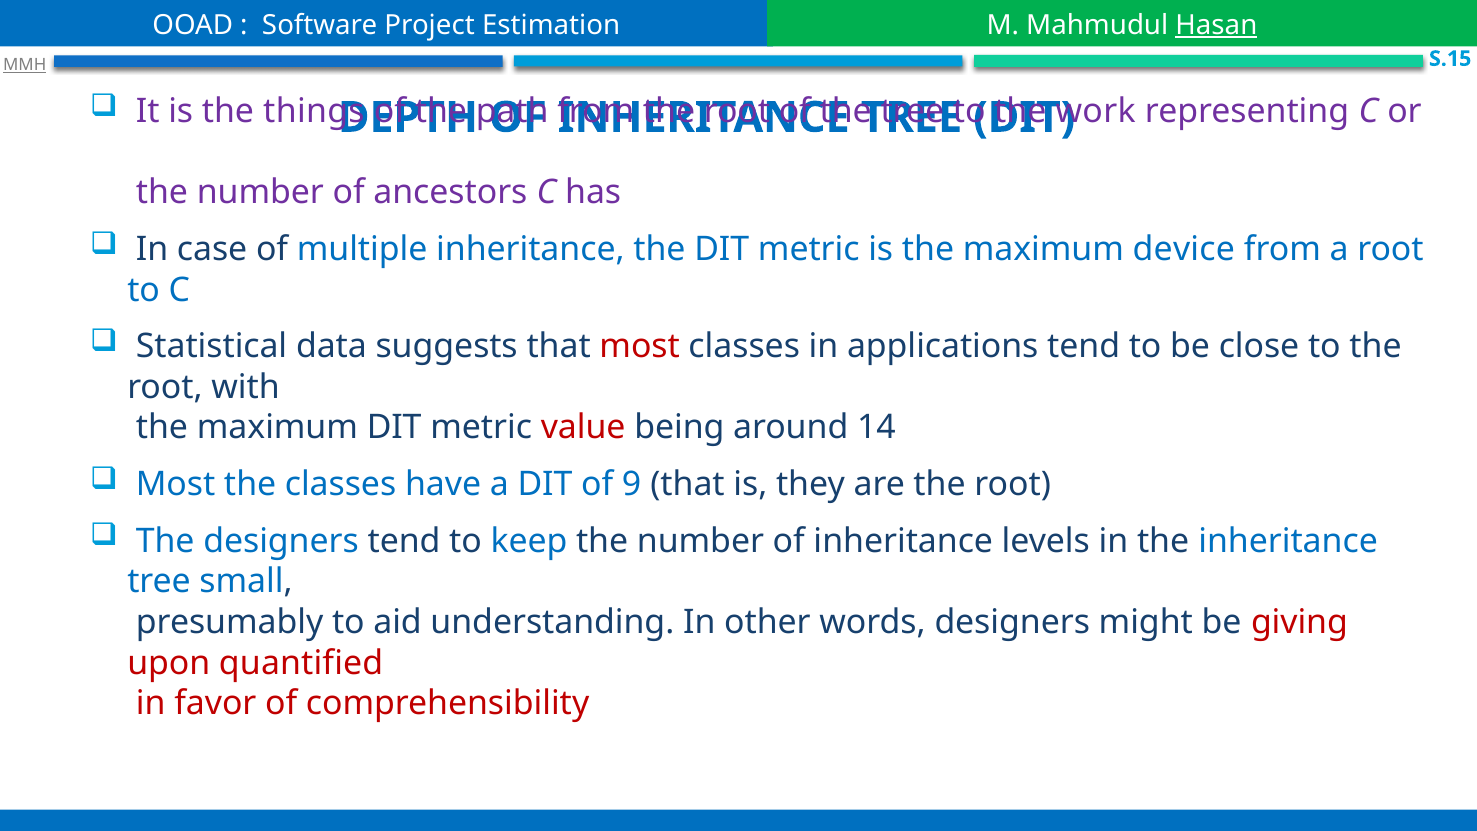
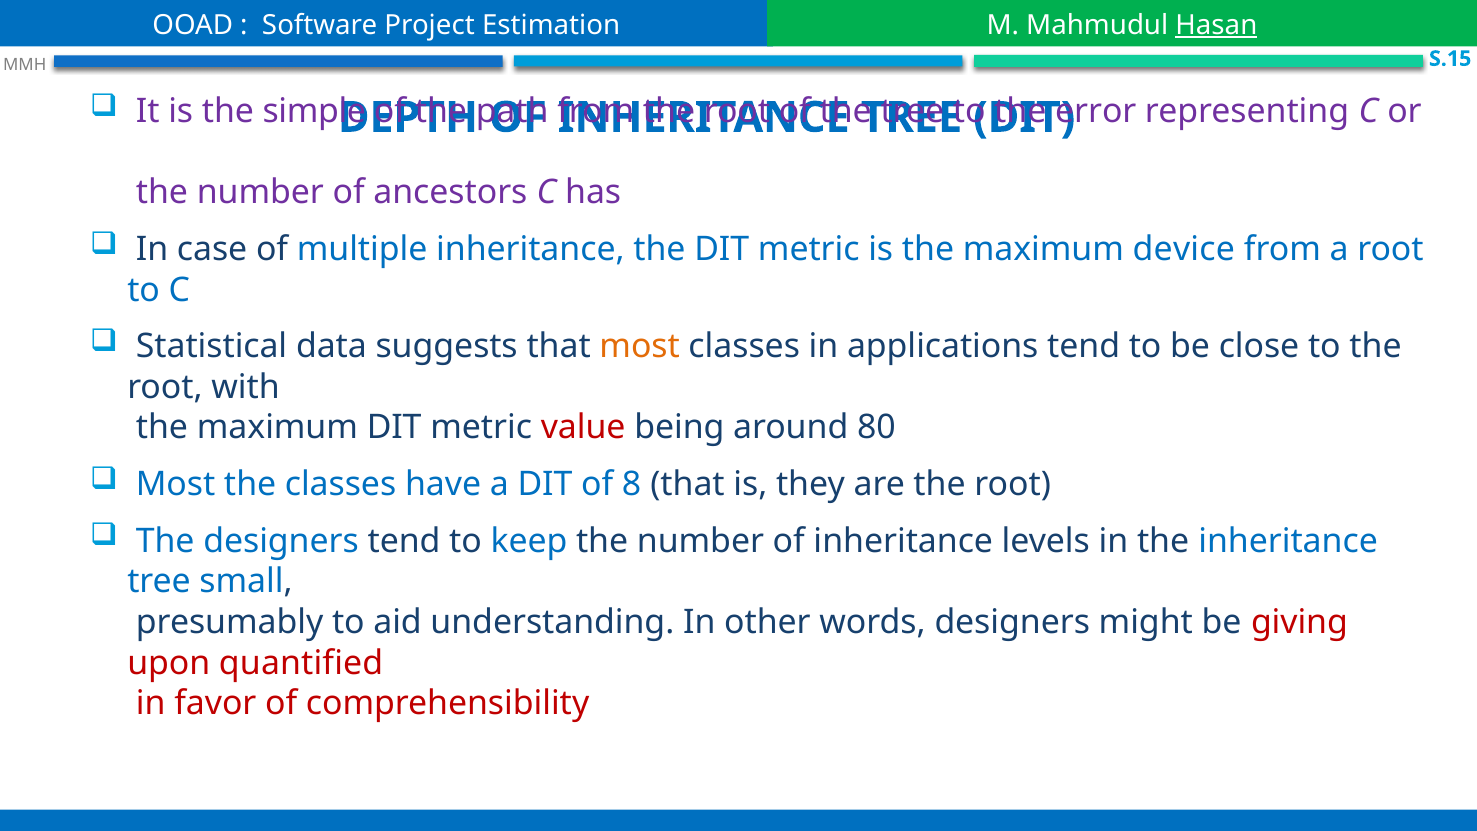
MMH underline: present -> none (25, 65)
things: things -> simple (314, 111)
work: work -> error (1096, 111)
most colour: red -> orange (640, 346)
14: 14 -> 80 (876, 428)
9: 9 -> 8 (632, 484)
